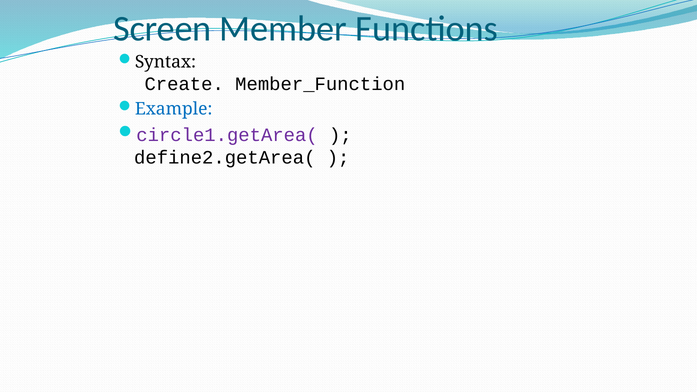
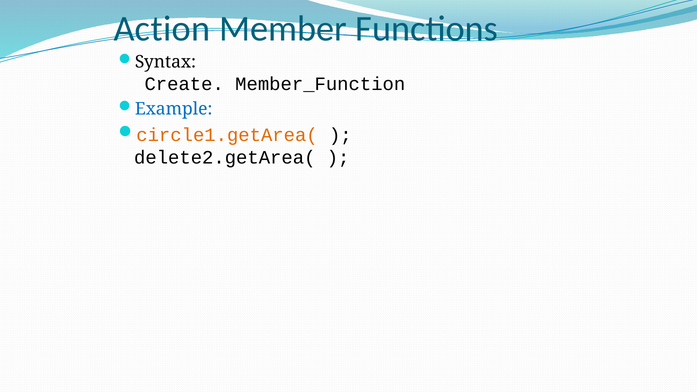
Screen: Screen -> Action (162, 29)
circle1.getArea( colour: purple -> orange (227, 135)
define2.getArea(: define2.getArea( -> delete2.getArea( (225, 157)
